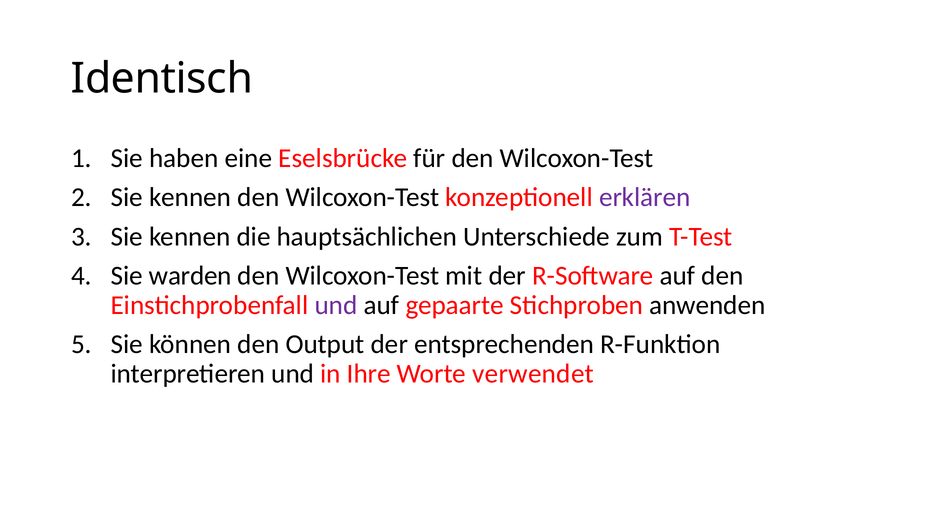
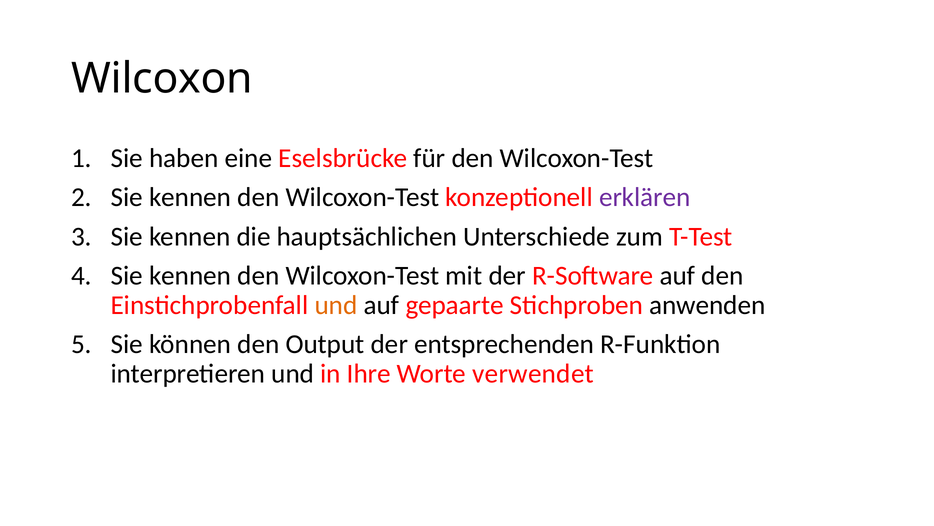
Identisch: Identisch -> Wilcoxon (162, 78)
warden: warden -> kennen (190, 275)
und colour: purple -> orange (336, 305)
